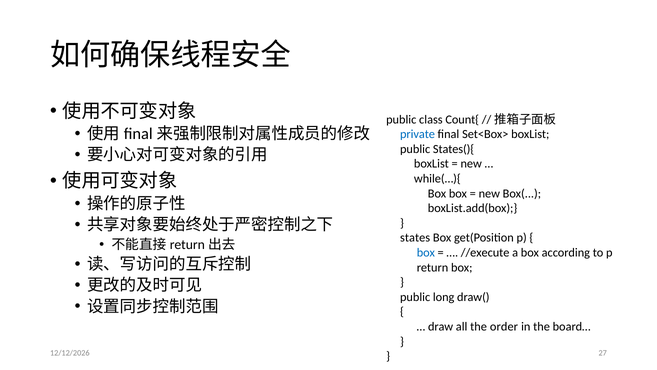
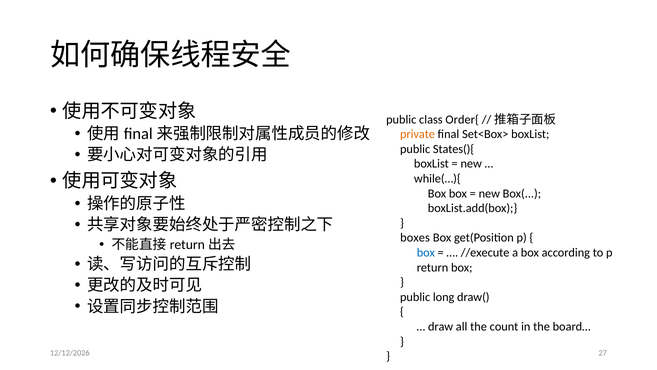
Count{: Count{ -> Order{ (462, 119)
private colour: blue -> orange (417, 134)
states: states -> boxes (415, 238)
order: order -> count (504, 326)
